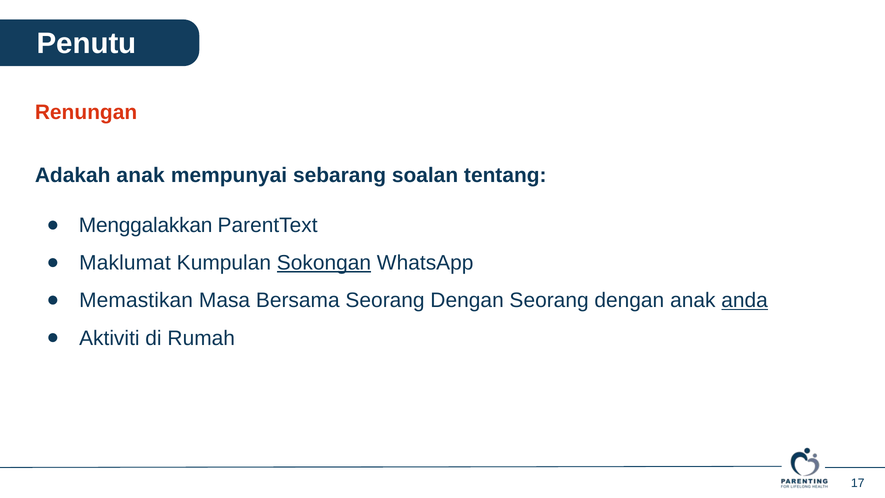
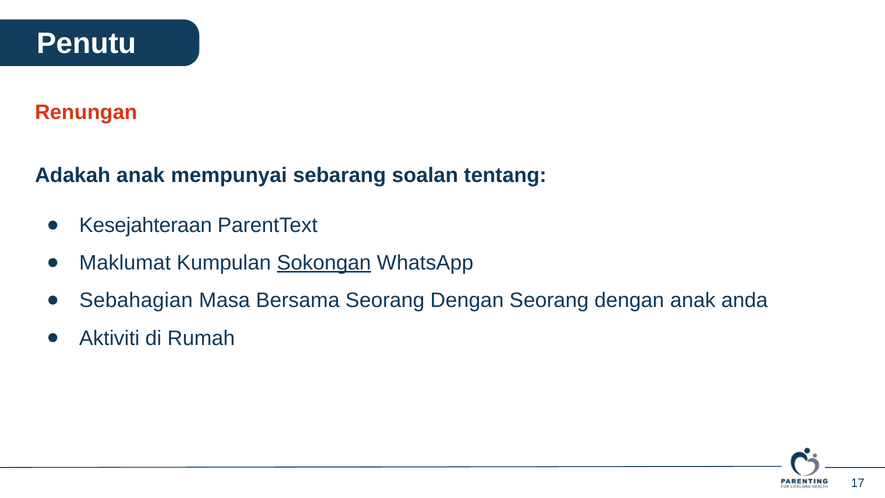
Menggalakkan: Menggalakkan -> Kesejahteraan (146, 225)
Memastikan: Memastikan -> Sebahagian (136, 300)
anda underline: present -> none (745, 300)
